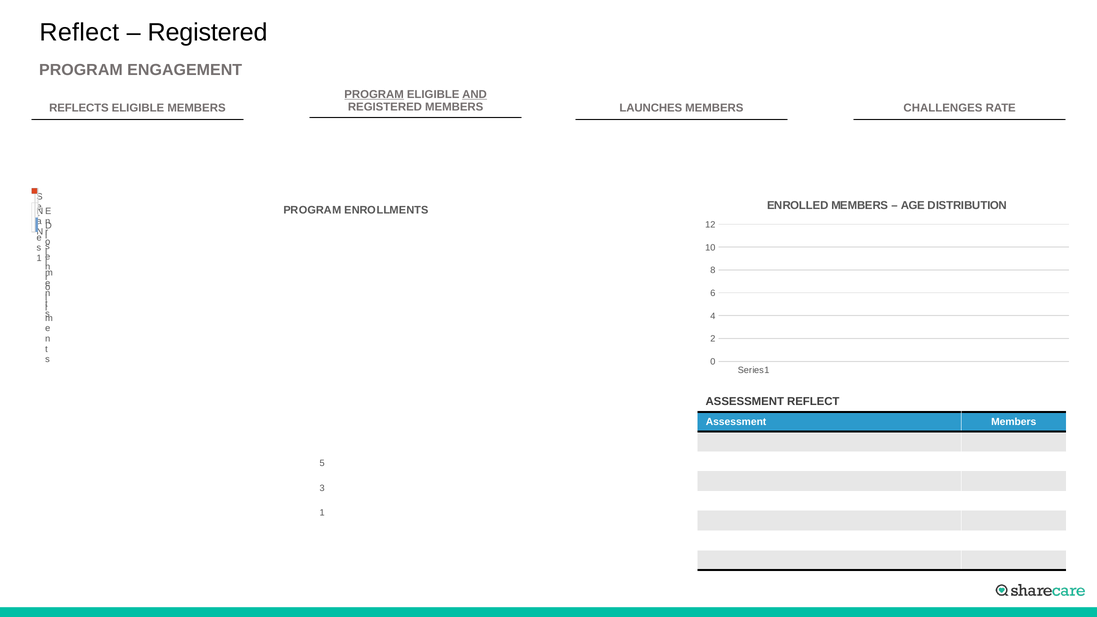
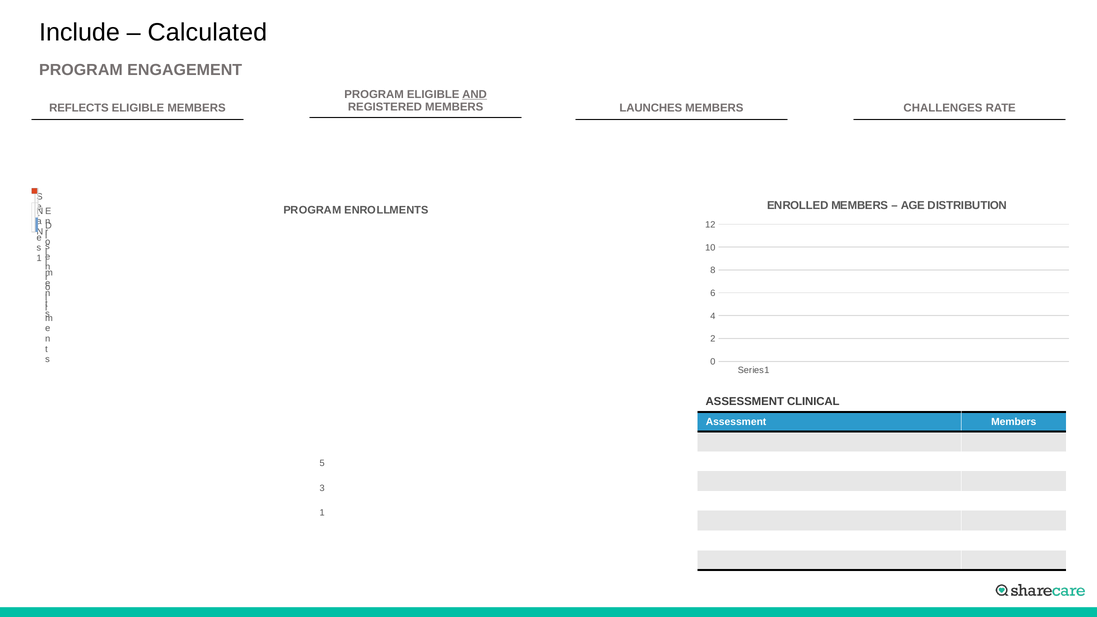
Reflect: Reflect -> Include (79, 32)
Registered: Registered -> Calculated (207, 32)
PROGRAM underline: present -> none (374, 94)
ASSESSMENT REFLECT: REFLECT -> CLINICAL (813, 401)
